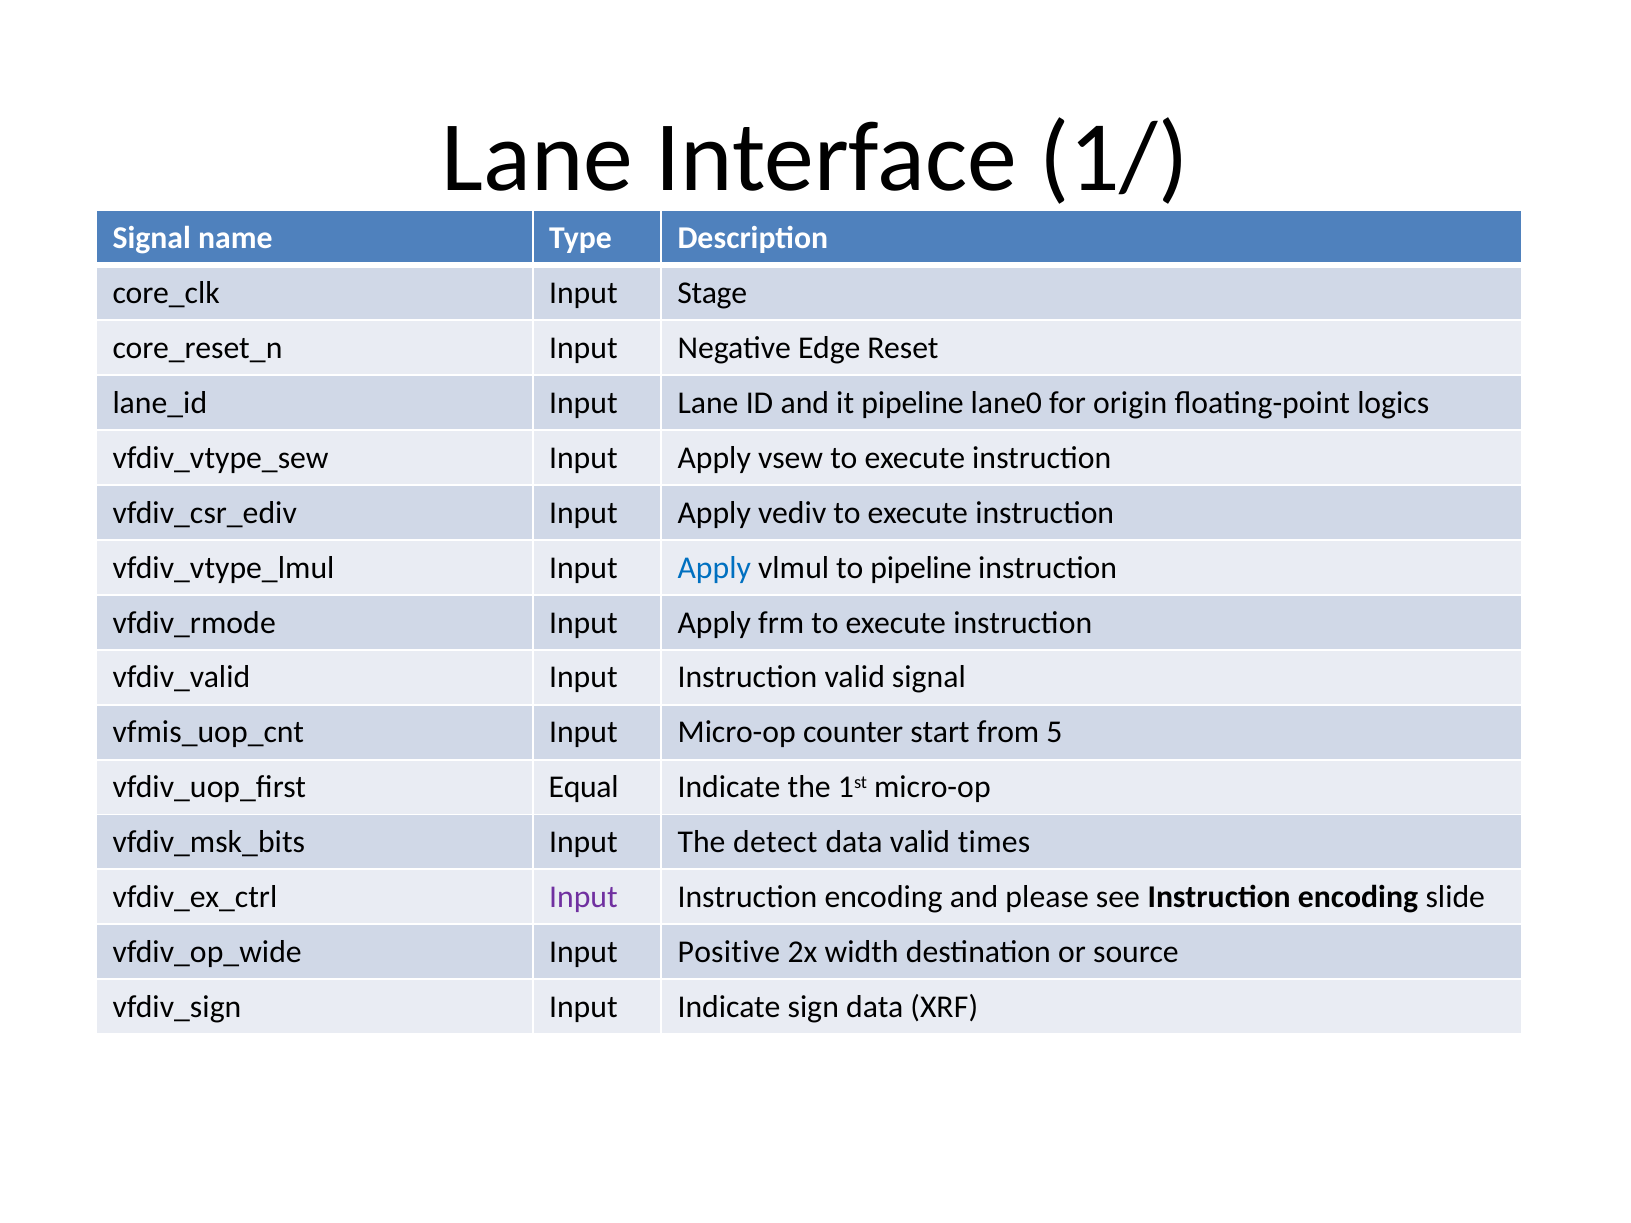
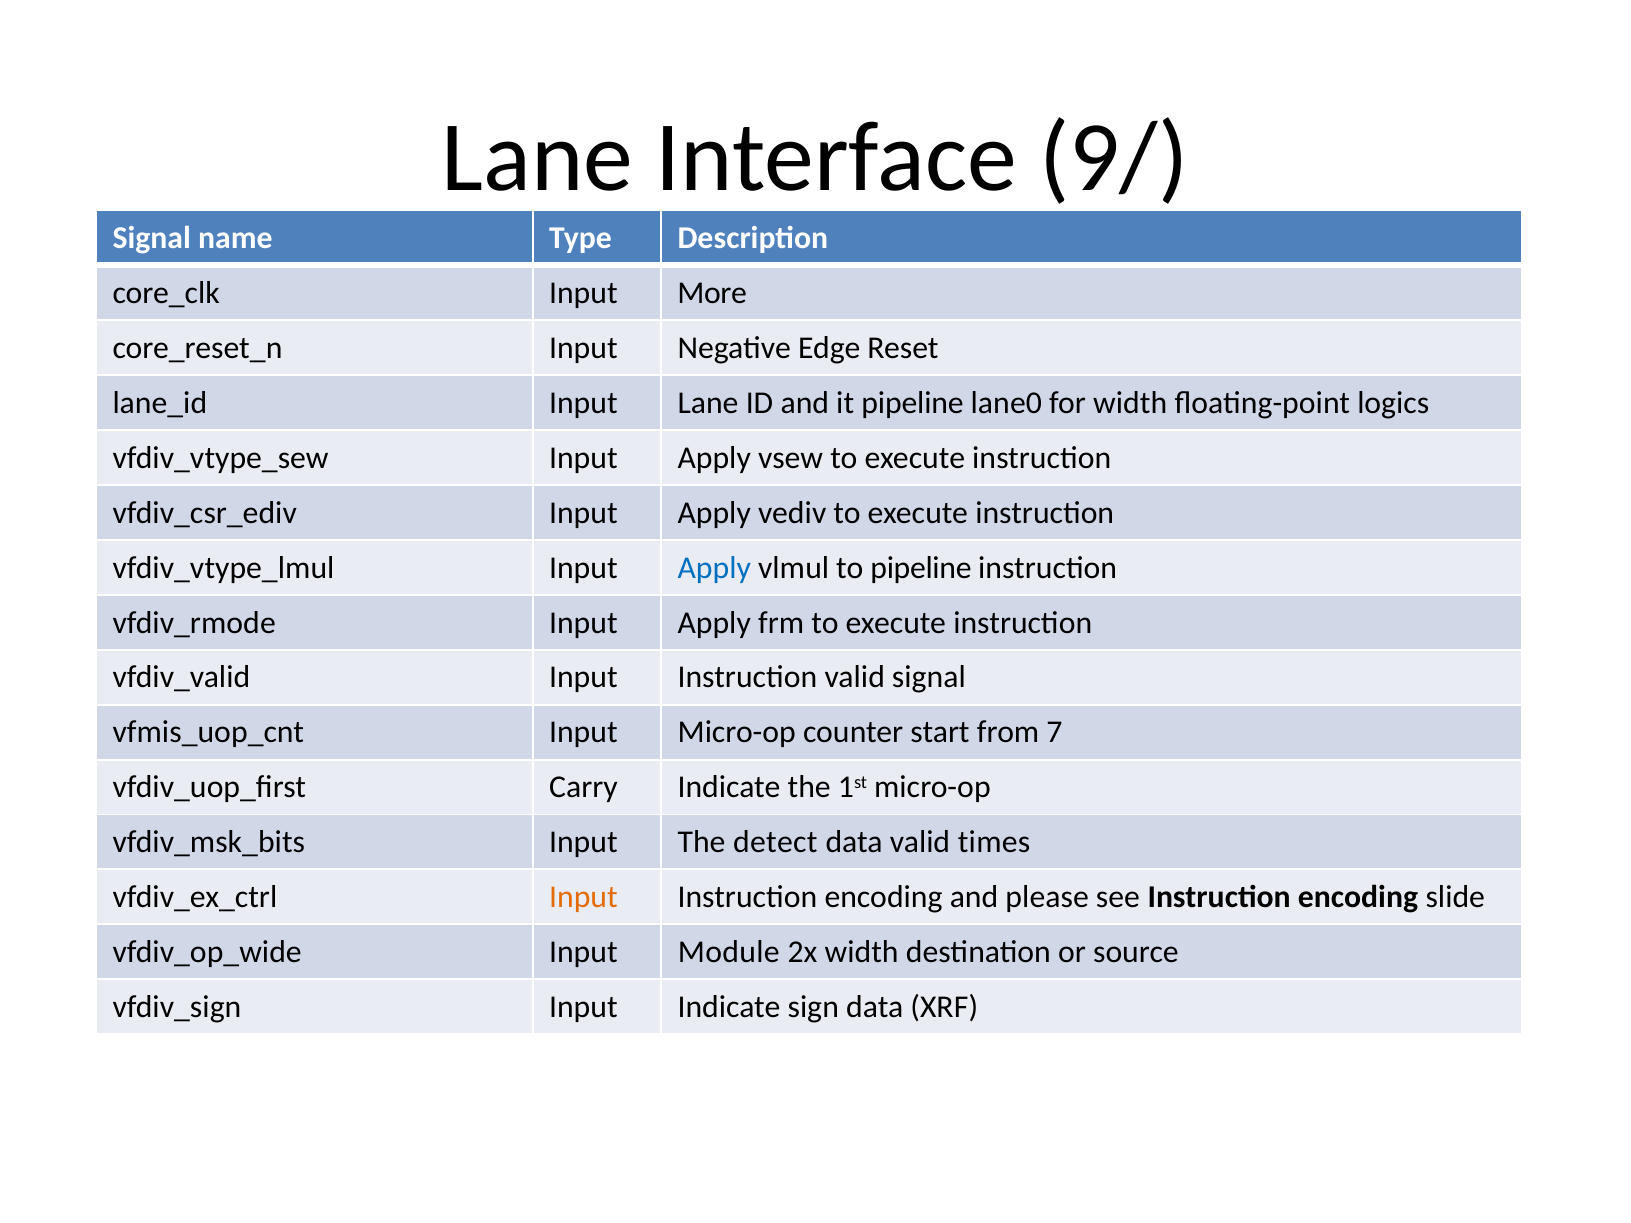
1/: 1/ -> 9/ (1114, 158)
Stage: Stage -> More (712, 293)
for origin: origin -> width (1130, 403)
5: 5 -> 7 (1054, 733)
Equal: Equal -> Carry (583, 788)
Input colour: purple -> orange (583, 897)
Positive: Positive -> Module (729, 952)
